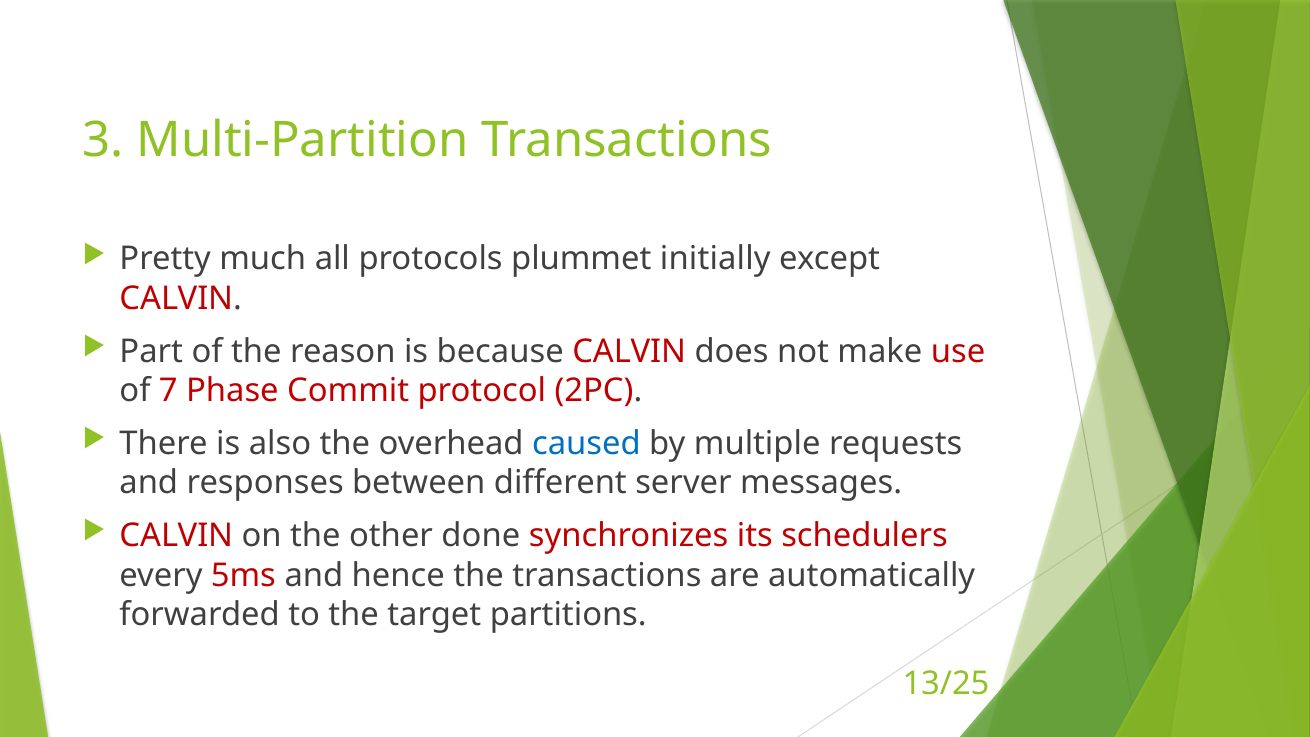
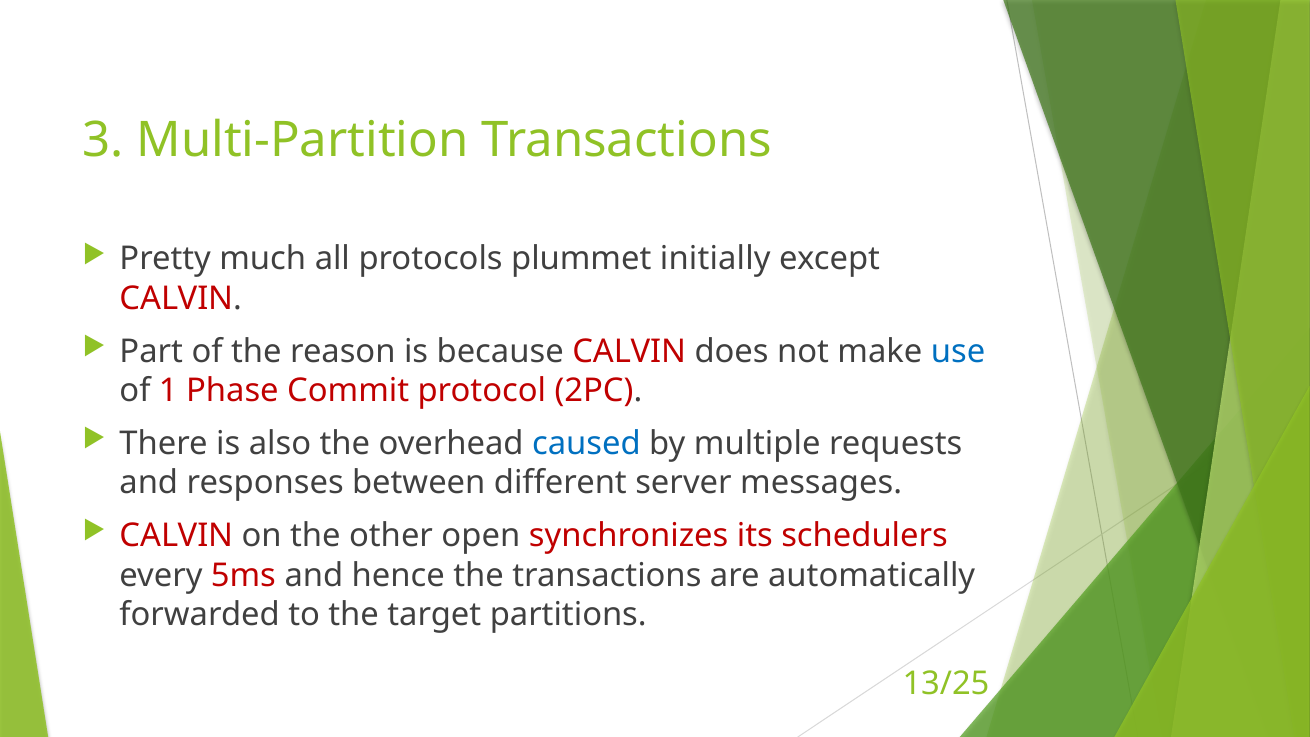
use colour: red -> blue (958, 351)
7: 7 -> 1 (168, 391)
done: done -> open (481, 536)
